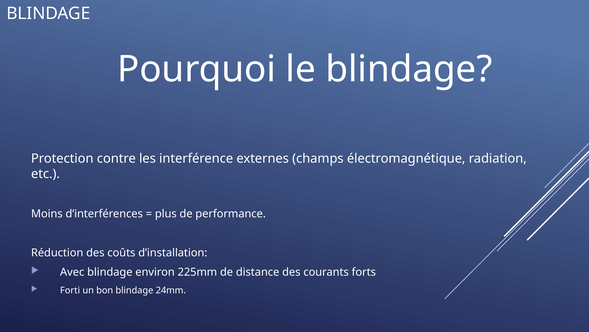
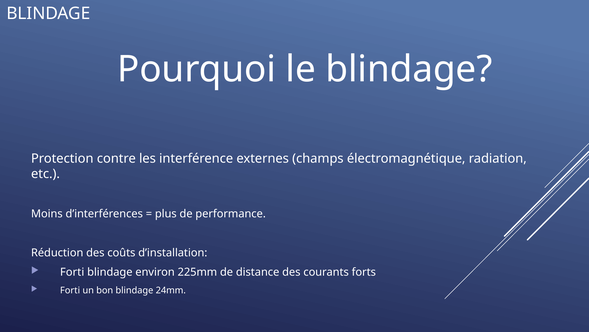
Avec: Avec -> Forti (72, 272)
